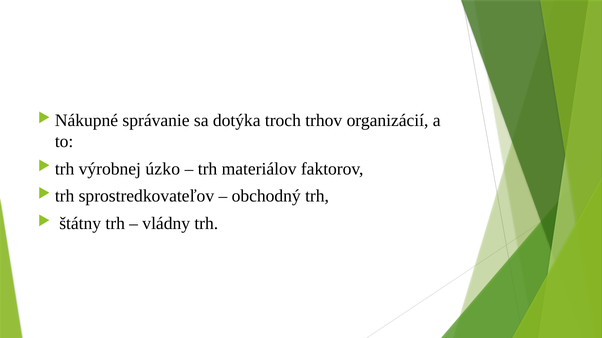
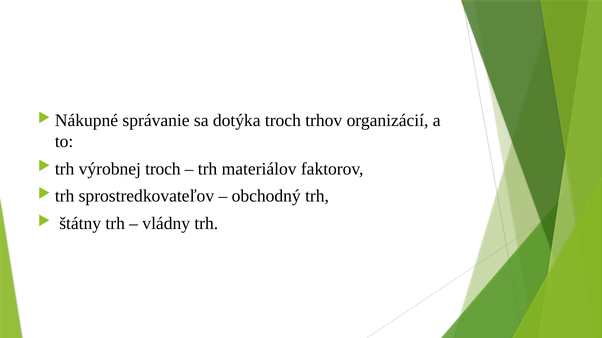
výrobnej úzko: úzko -> troch (163, 169)
